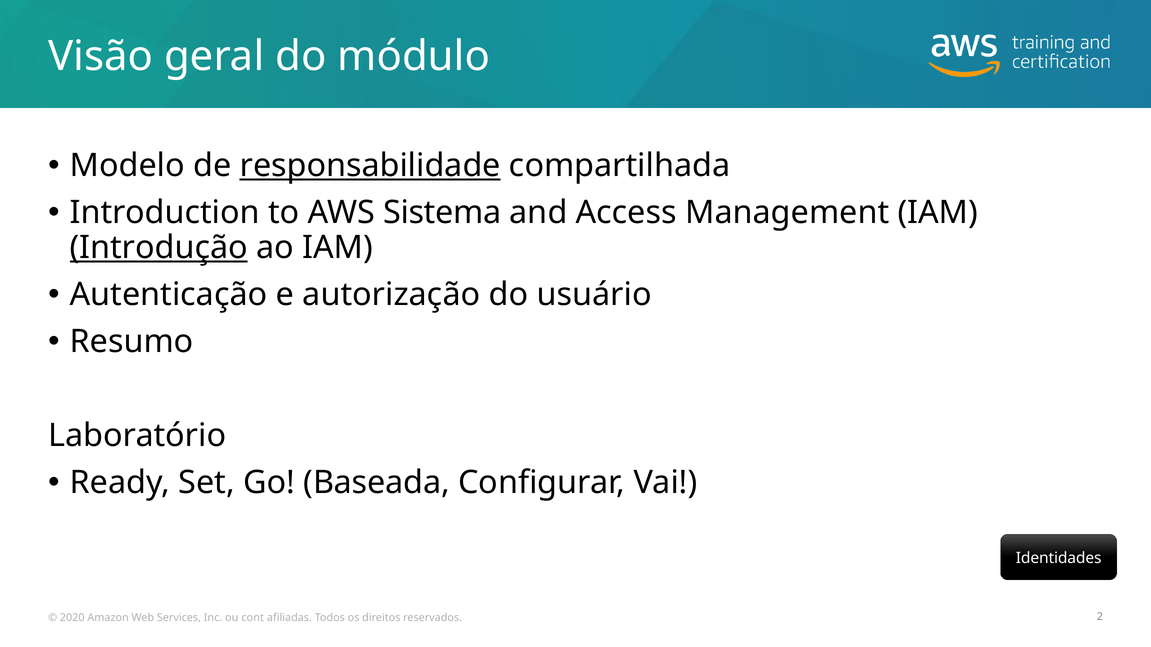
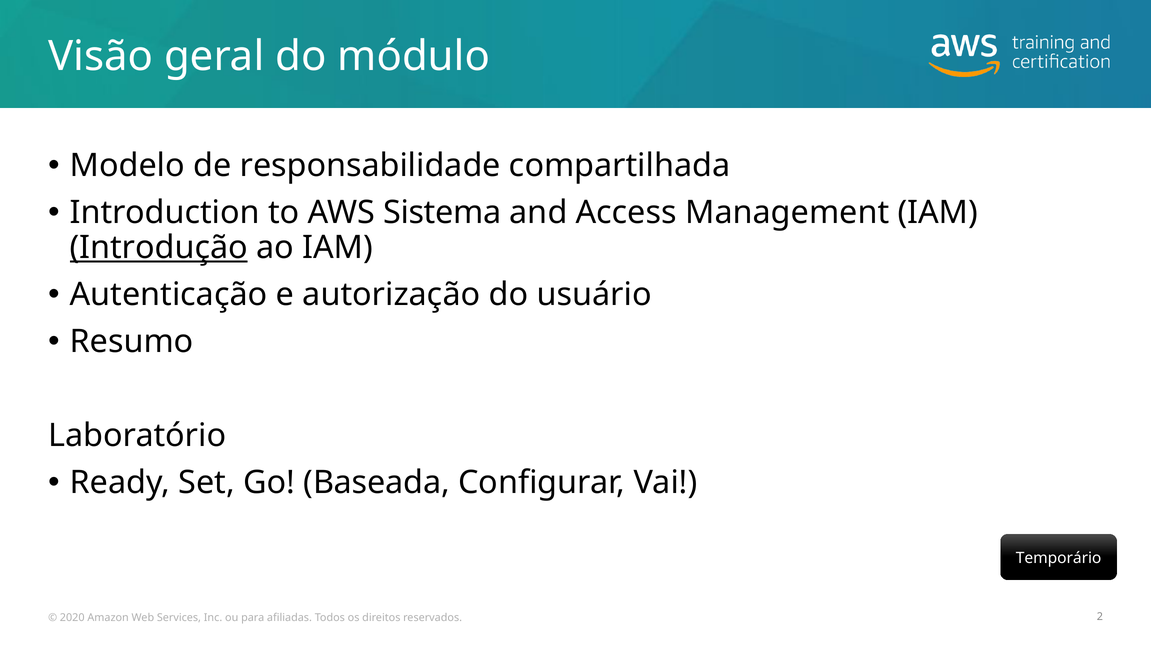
responsabilidade underline: present -> none (370, 166)
Identidades: Identidades -> Temporário (1059, 558)
cont: cont -> para (253, 618)
